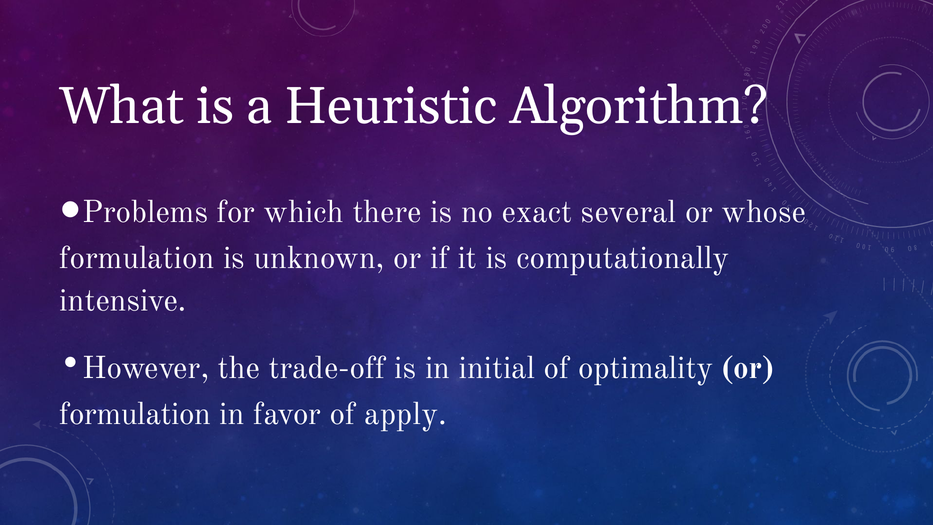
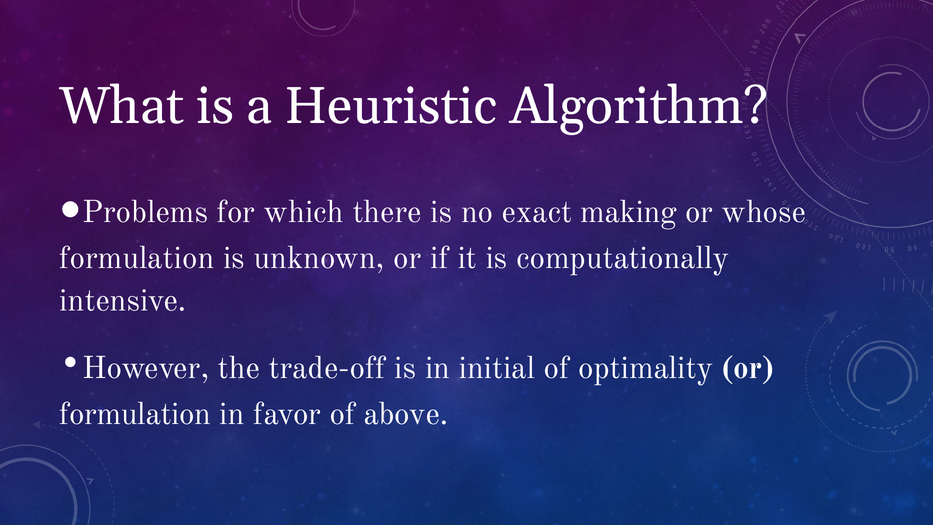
several: several -> making (629, 212)
apply: apply -> above (406, 414)
